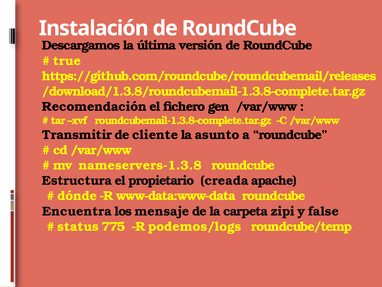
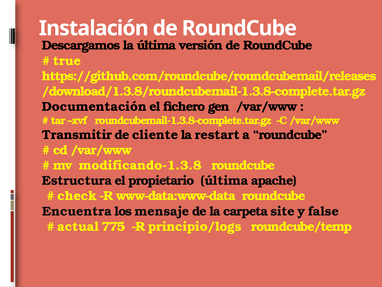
Recomendación: Recomendación -> Documentación (94, 107)
asunto: asunto -> restart (217, 135)
nameservers-1.3.8: nameservers-1.3.8 -> modificando-1.3.8 (140, 165)
propietario creada: creada -> última (224, 180)
dónde: dónde -> check (77, 196)
zipi: zipi -> site (283, 211)
status: status -> actual (78, 226)
podemos/logs: podemos/logs -> principio/logs (195, 226)
